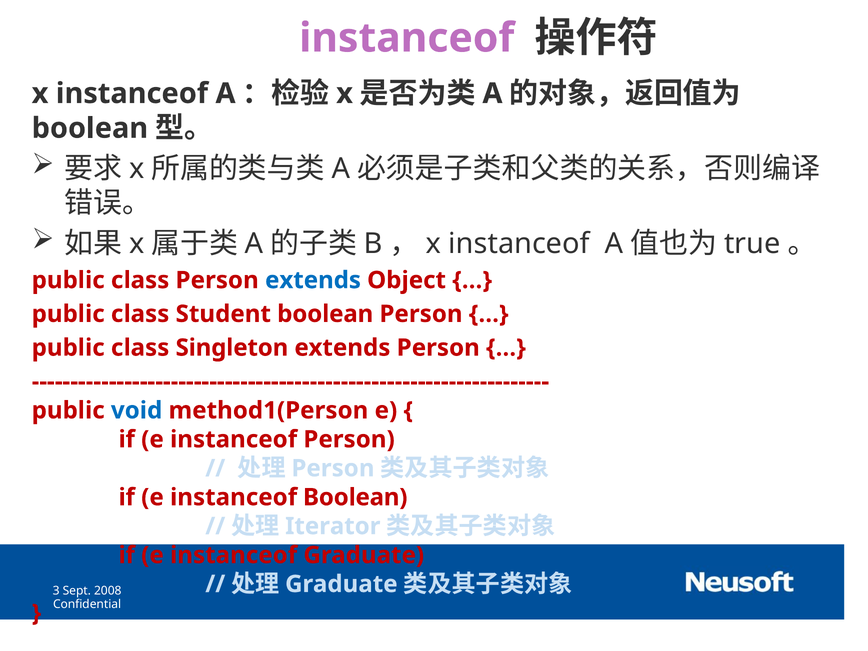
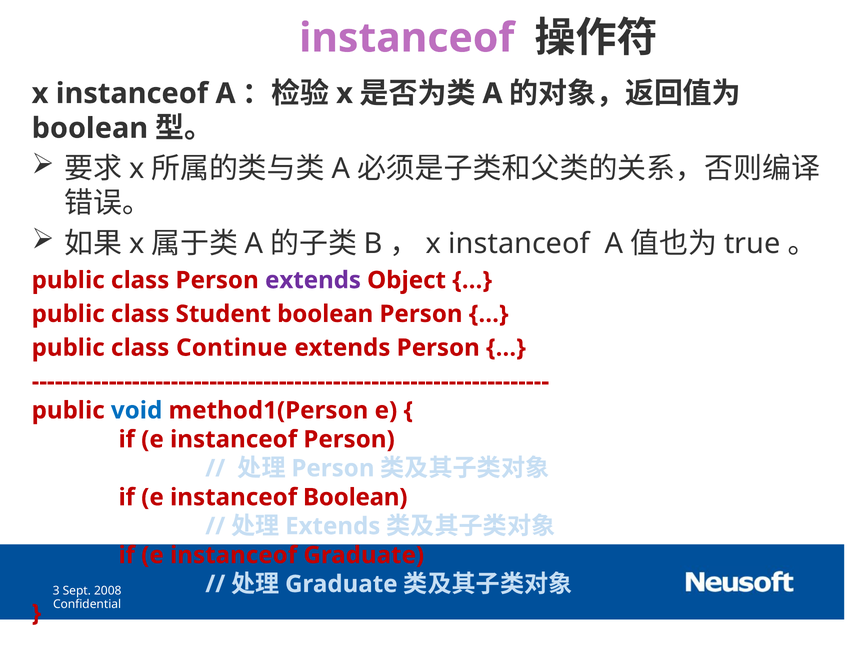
extends colour: blue -> purple (313, 280)
Singleton: Singleton -> Continue (232, 348)
Iterator: Iterator -> Extends (333, 526)
